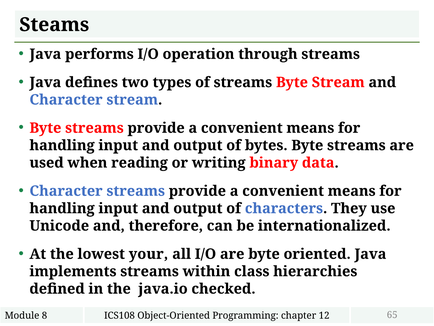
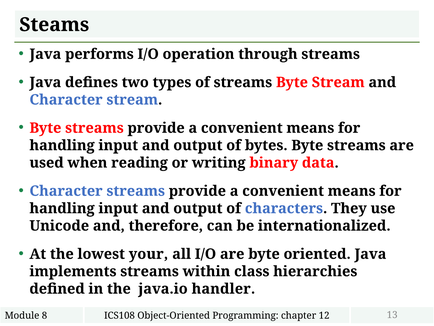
checked: checked -> handler (223, 288)
65: 65 -> 13 (392, 315)
